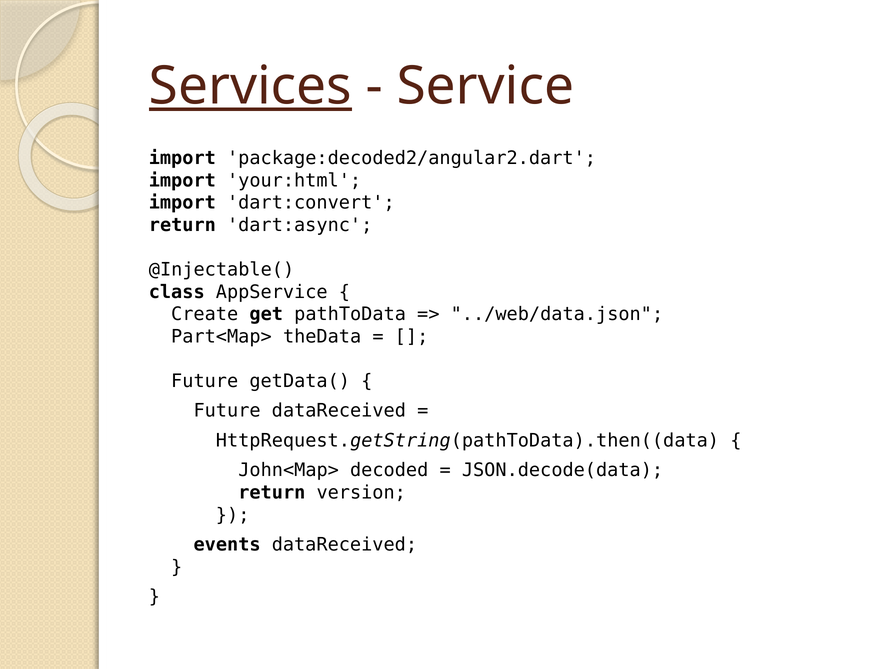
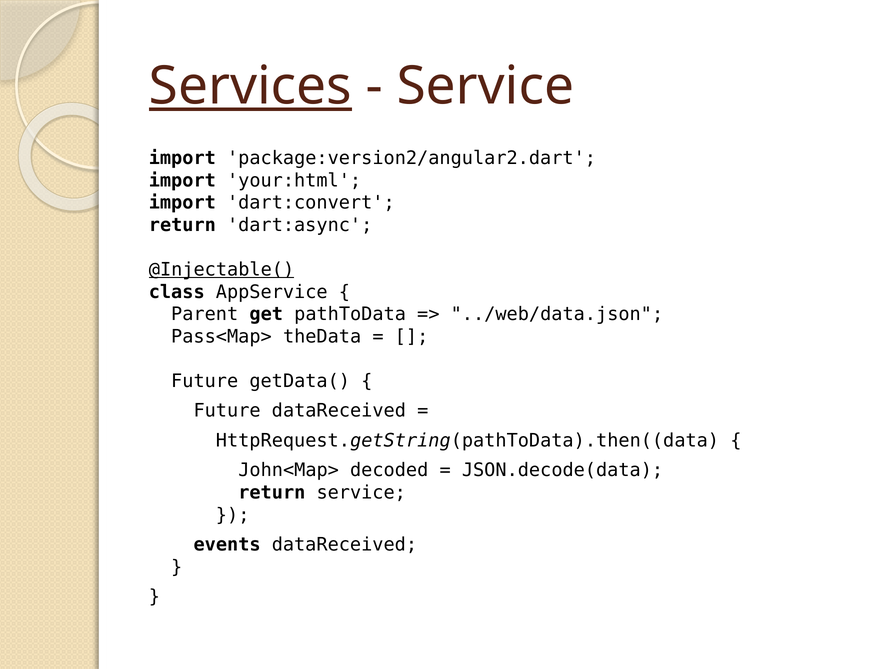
package:decoded2/angular2.dart: package:decoded2/angular2.dart -> package:version2/angular2.dart (412, 158)
@Injectable( underline: none -> present (222, 270)
Create: Create -> Parent (205, 314)
Part<Map>: Part<Map> -> Pass<Map> (221, 336)
return version: version -> service (361, 493)
